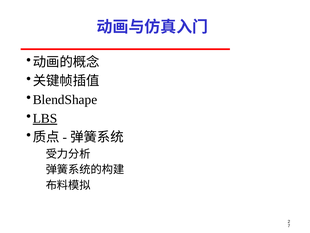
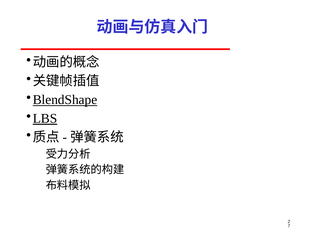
BlendShape underline: none -> present (65, 100)
